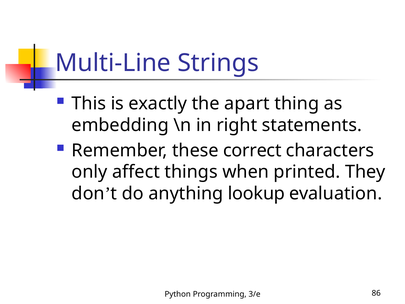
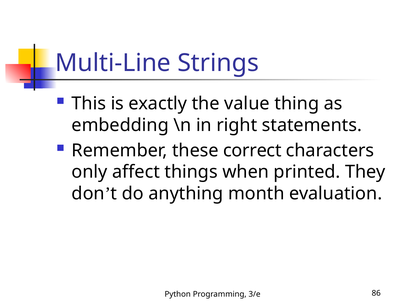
apart: apart -> value (247, 103)
lookup: lookup -> month (256, 193)
